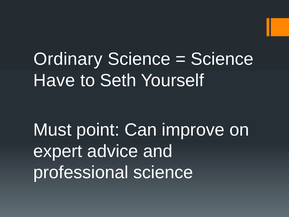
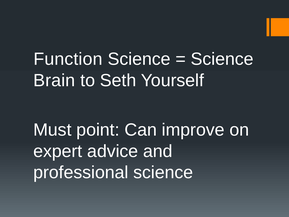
Ordinary: Ordinary -> Function (68, 59)
Have: Have -> Brain (54, 80)
